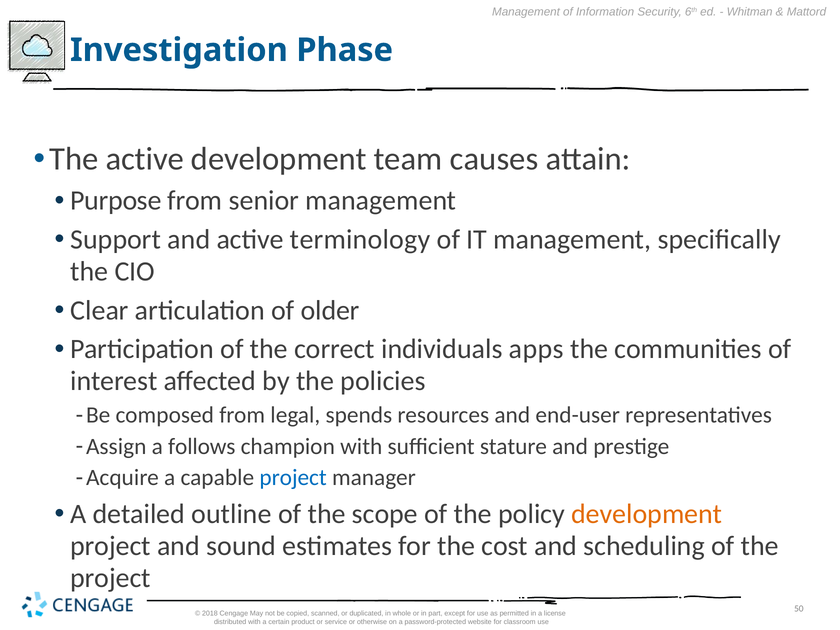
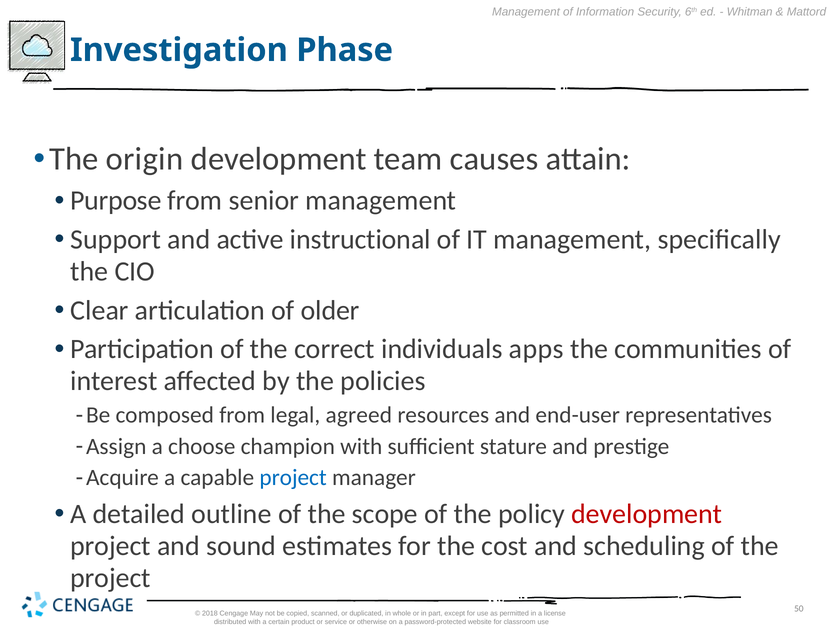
The active: active -> origin (145, 159)
terminology: terminology -> instructional (360, 239)
spends: spends -> agreed (359, 415)
follows: follows -> choose (202, 446)
development colour: orange -> red (647, 514)
